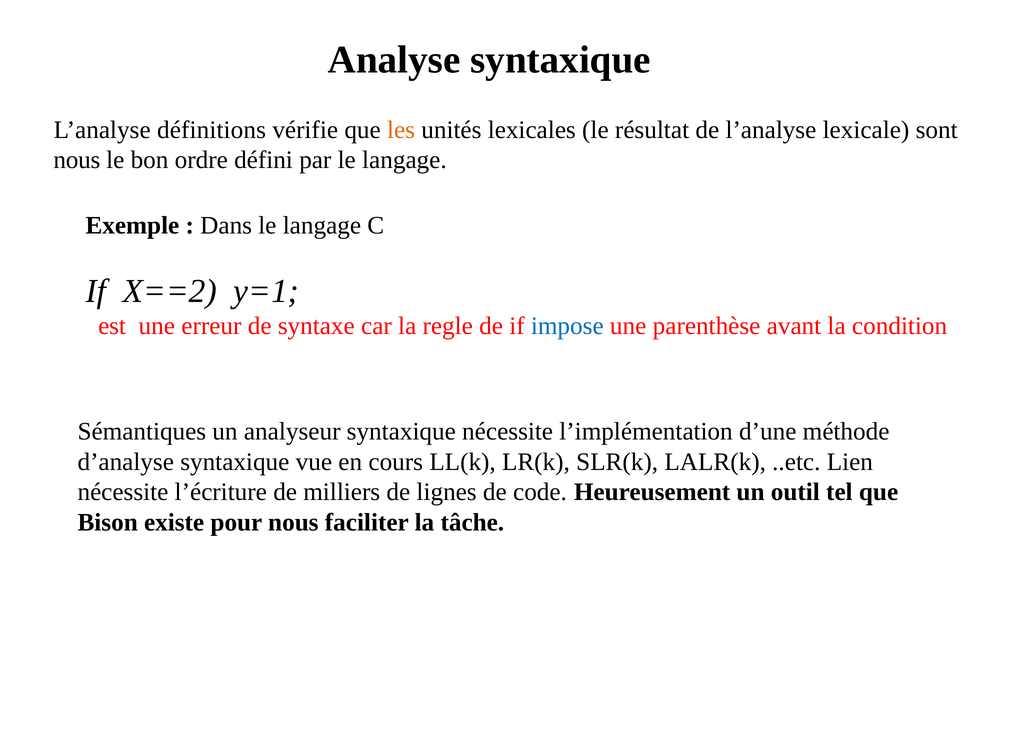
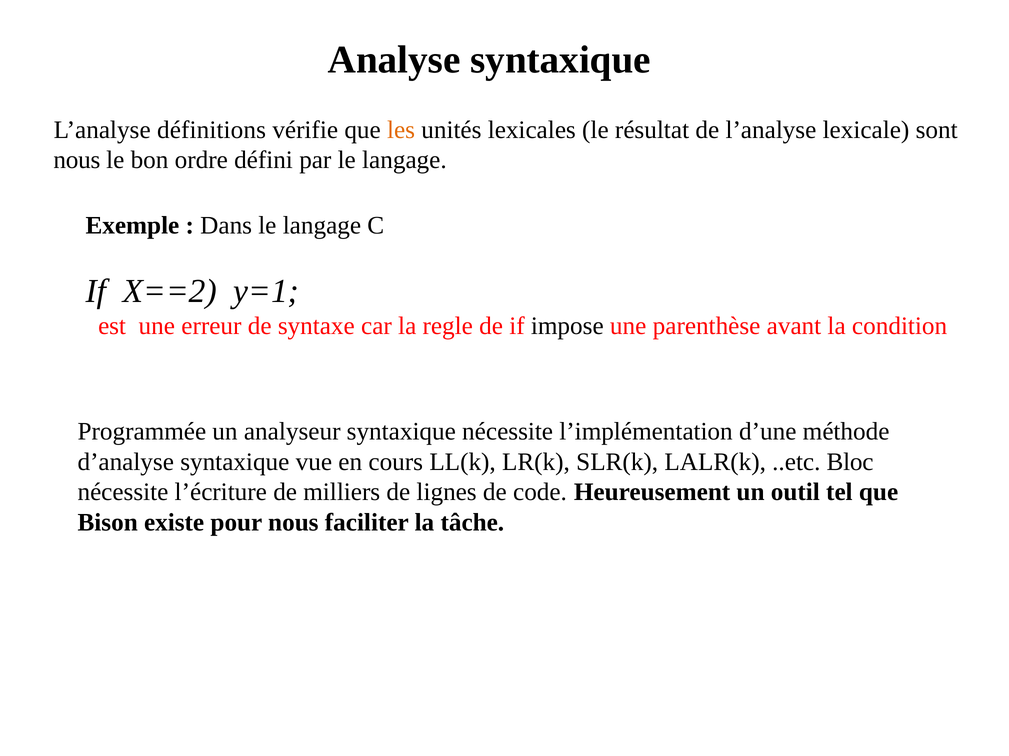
impose colour: blue -> black (567, 326)
Sémantiques: Sémantiques -> Programmée (142, 432)
Lien: Lien -> Bloc (850, 462)
